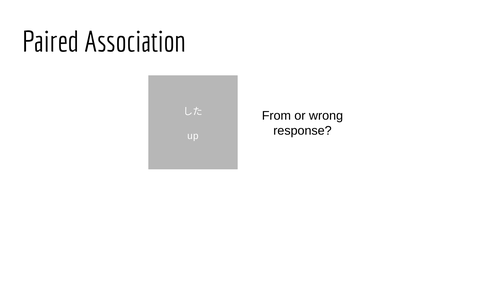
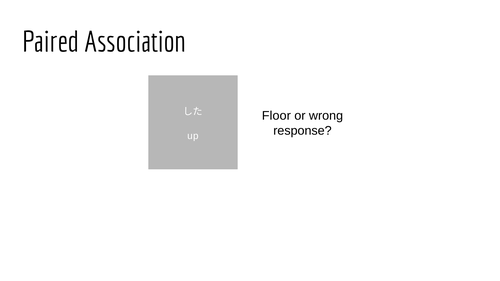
From: From -> Floor (276, 116)
